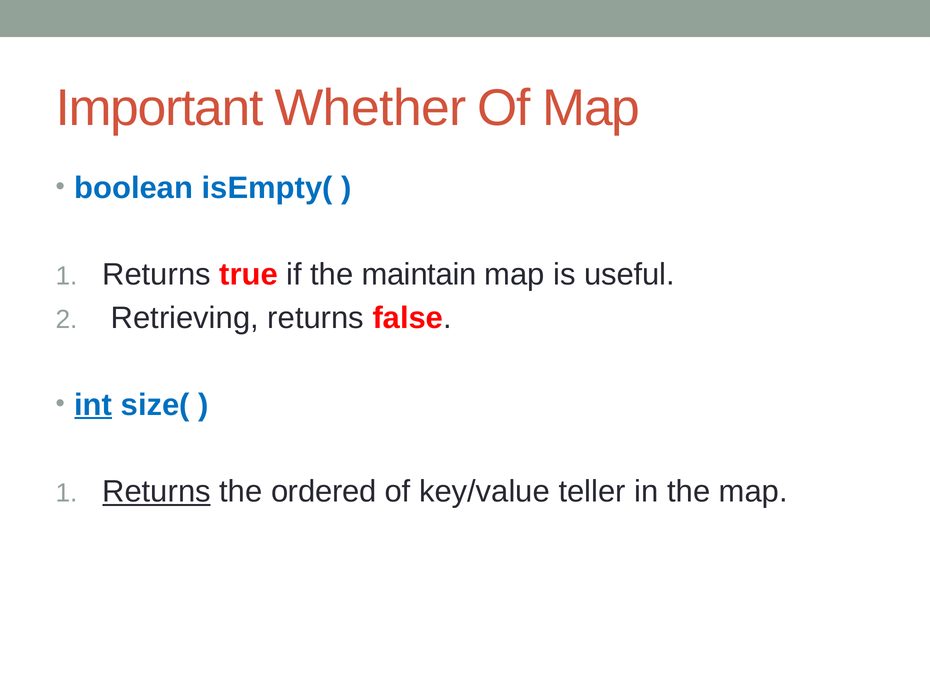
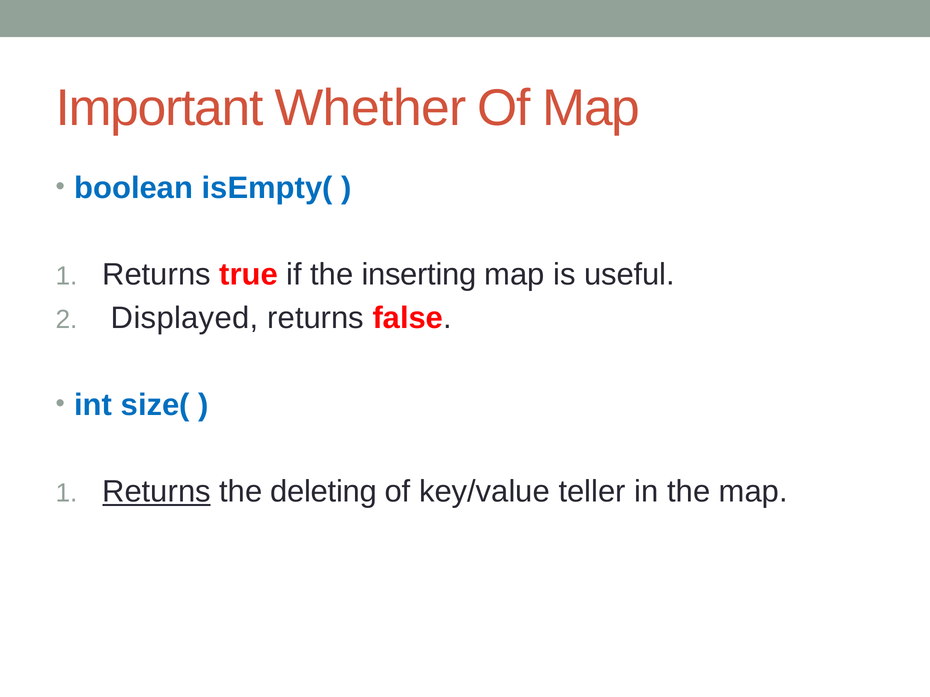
maintain: maintain -> inserting (419, 275)
Retrieving: Retrieving -> Displayed (185, 318)
int underline: present -> none (93, 405)
ordered: ordered -> deleting (324, 492)
